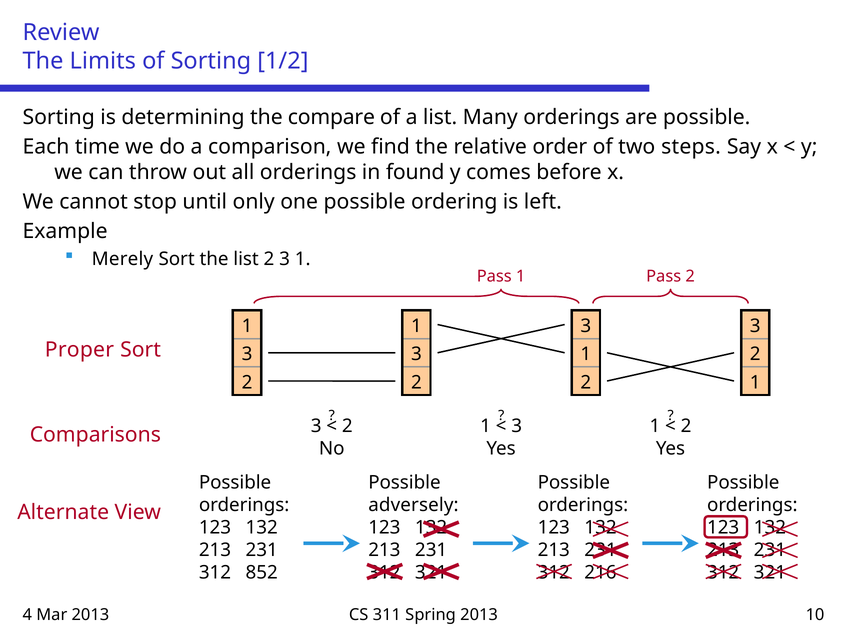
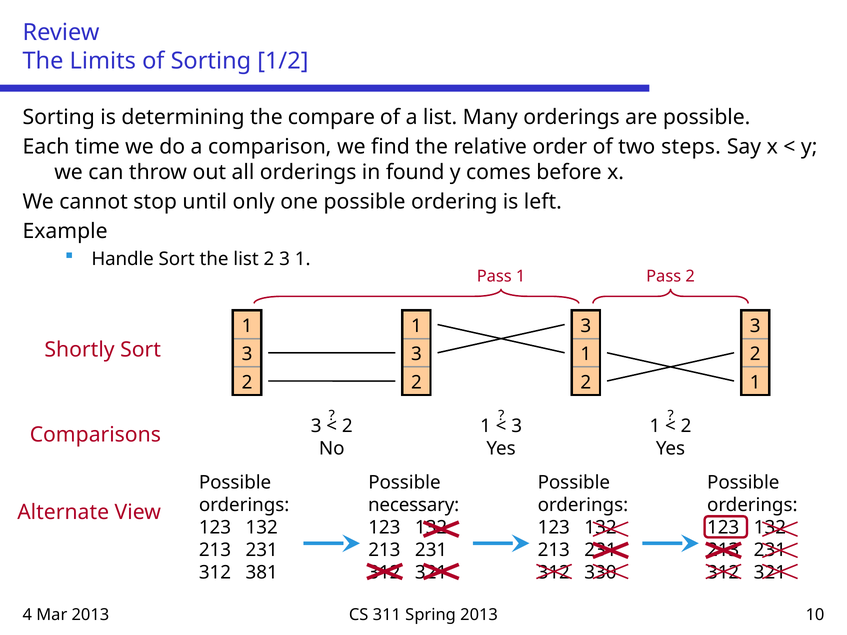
Merely: Merely -> Handle (123, 259)
Proper: Proper -> Shortly (80, 350)
adversely: adversely -> necessary (414, 505)
852: 852 -> 381 (262, 573)
216: 216 -> 330 (600, 573)
